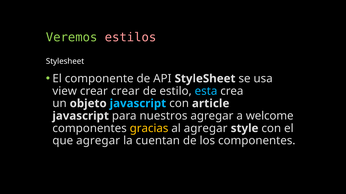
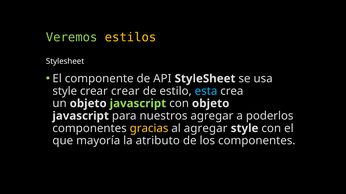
estilos colour: pink -> yellow (130, 37)
view: view -> style (65, 91)
javascript colour: light blue -> light green (138, 104)
con article: article -> objeto (211, 104)
welcome: welcome -> poderlos (270, 116)
que agregar: agregar -> mayoría (98, 141)
cuentan: cuentan -> atributo (158, 141)
